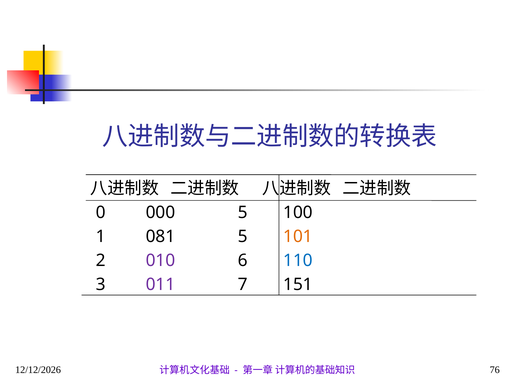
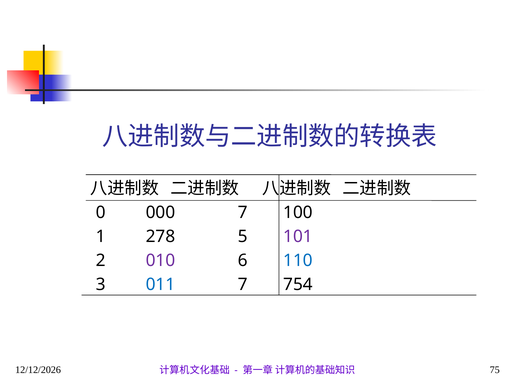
000 5: 5 -> 7 (243, 212)
081: 081 -> 278 (161, 236)
101 colour: orange -> purple (298, 236)
011 colour: purple -> blue (161, 284)
151: 151 -> 754 (298, 284)
76: 76 -> 75 (495, 369)
